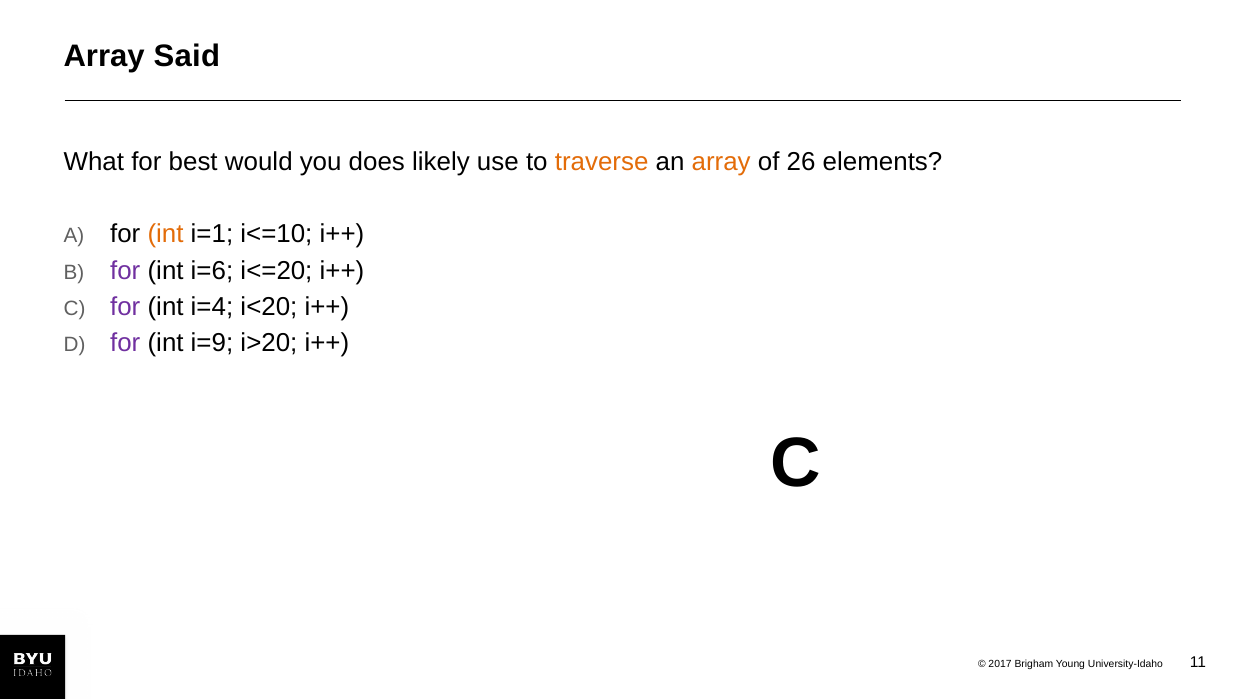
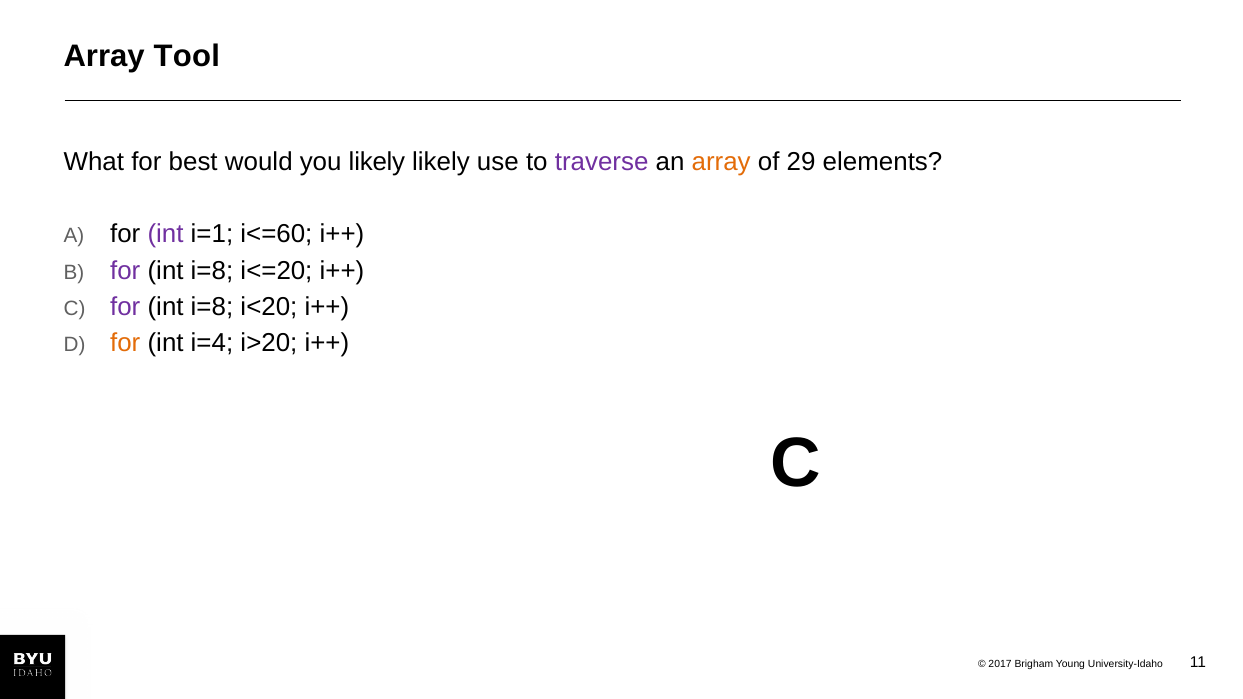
Said: Said -> Tool (187, 56)
you does: does -> likely (377, 162)
traverse colour: orange -> purple (602, 162)
26: 26 -> 29 (801, 162)
int colour: orange -> purple (166, 234)
i<=10: i<=10 -> i<=60 (276, 234)
i=6: i=6 -> i=8 (212, 271)
i=4: i=4 -> i=8 (212, 307)
for colour: purple -> orange (125, 343)
i=9: i=9 -> i=4 (212, 343)
